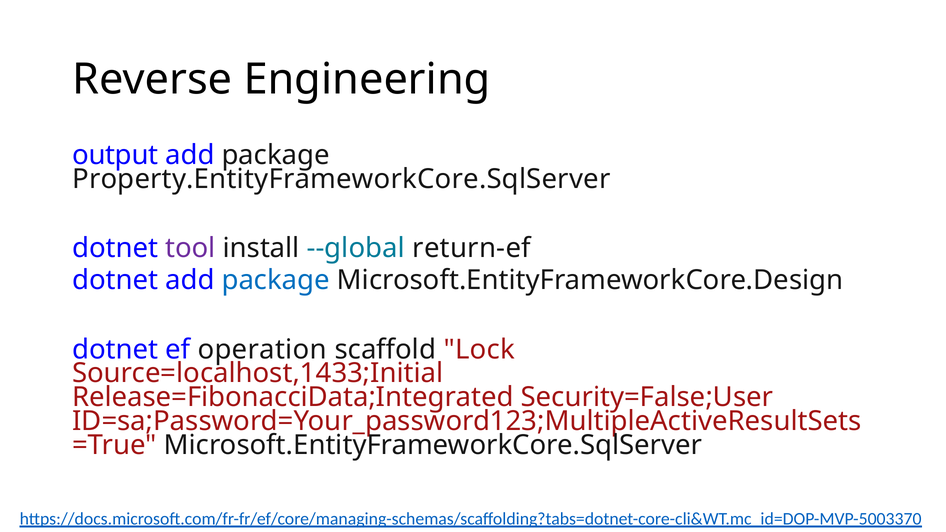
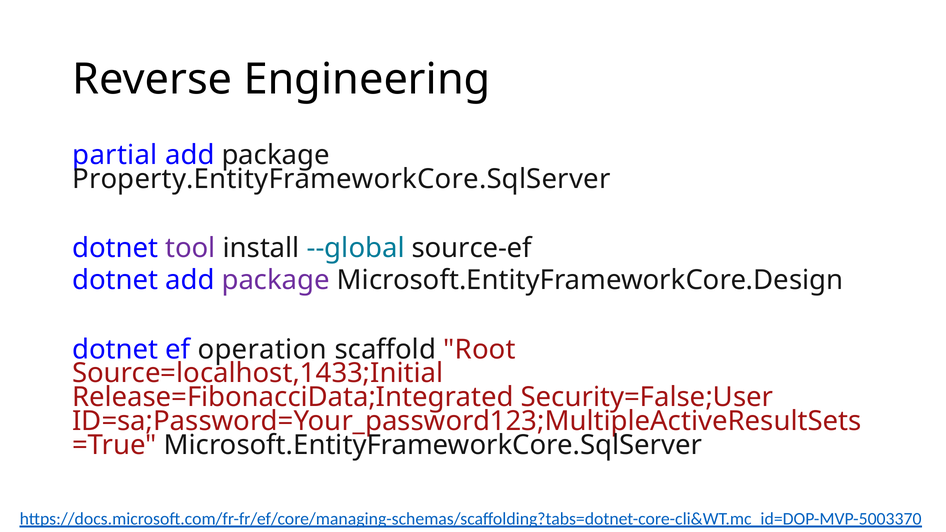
output: output -> partial (115, 155)
return-ef: return-ef -> source-ef (472, 248)
package colour: blue -> purple (276, 280)
Lock: Lock -> Root (479, 350)
